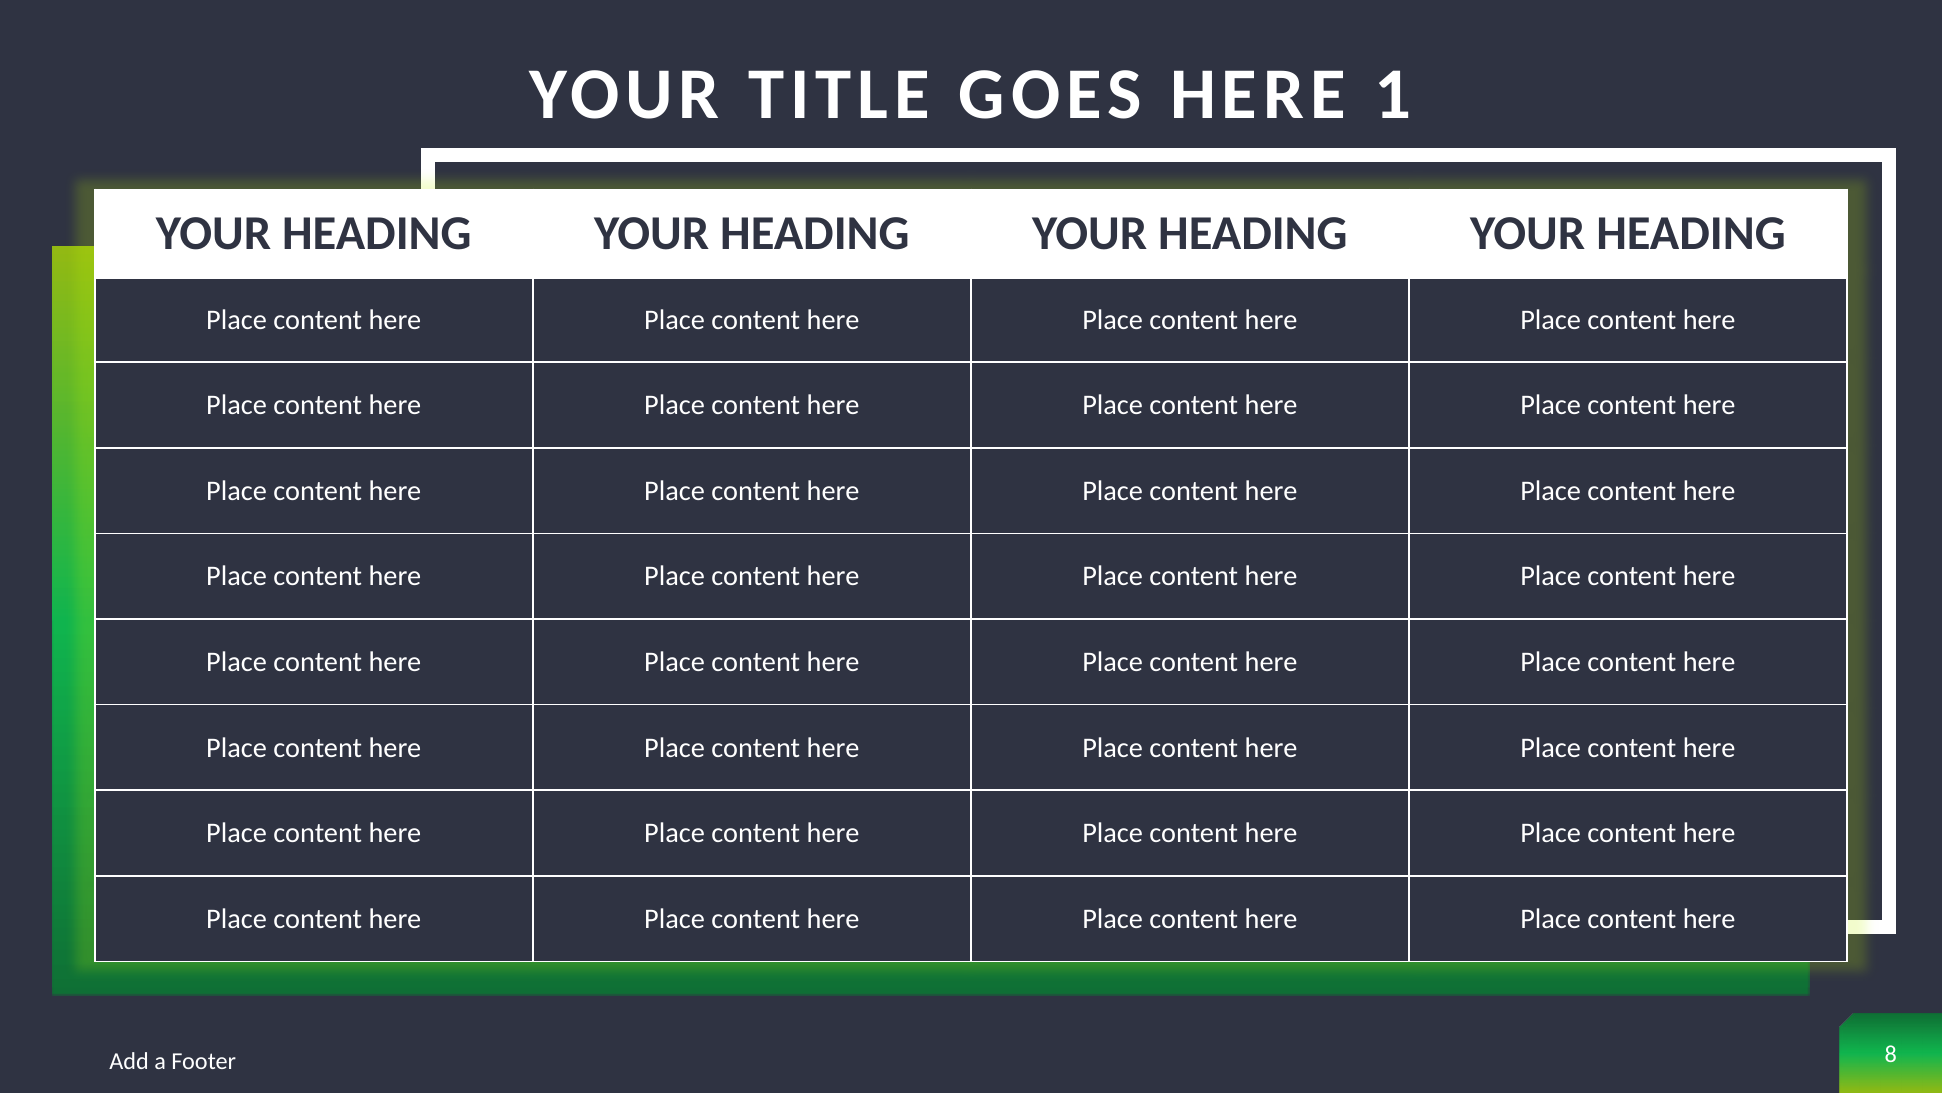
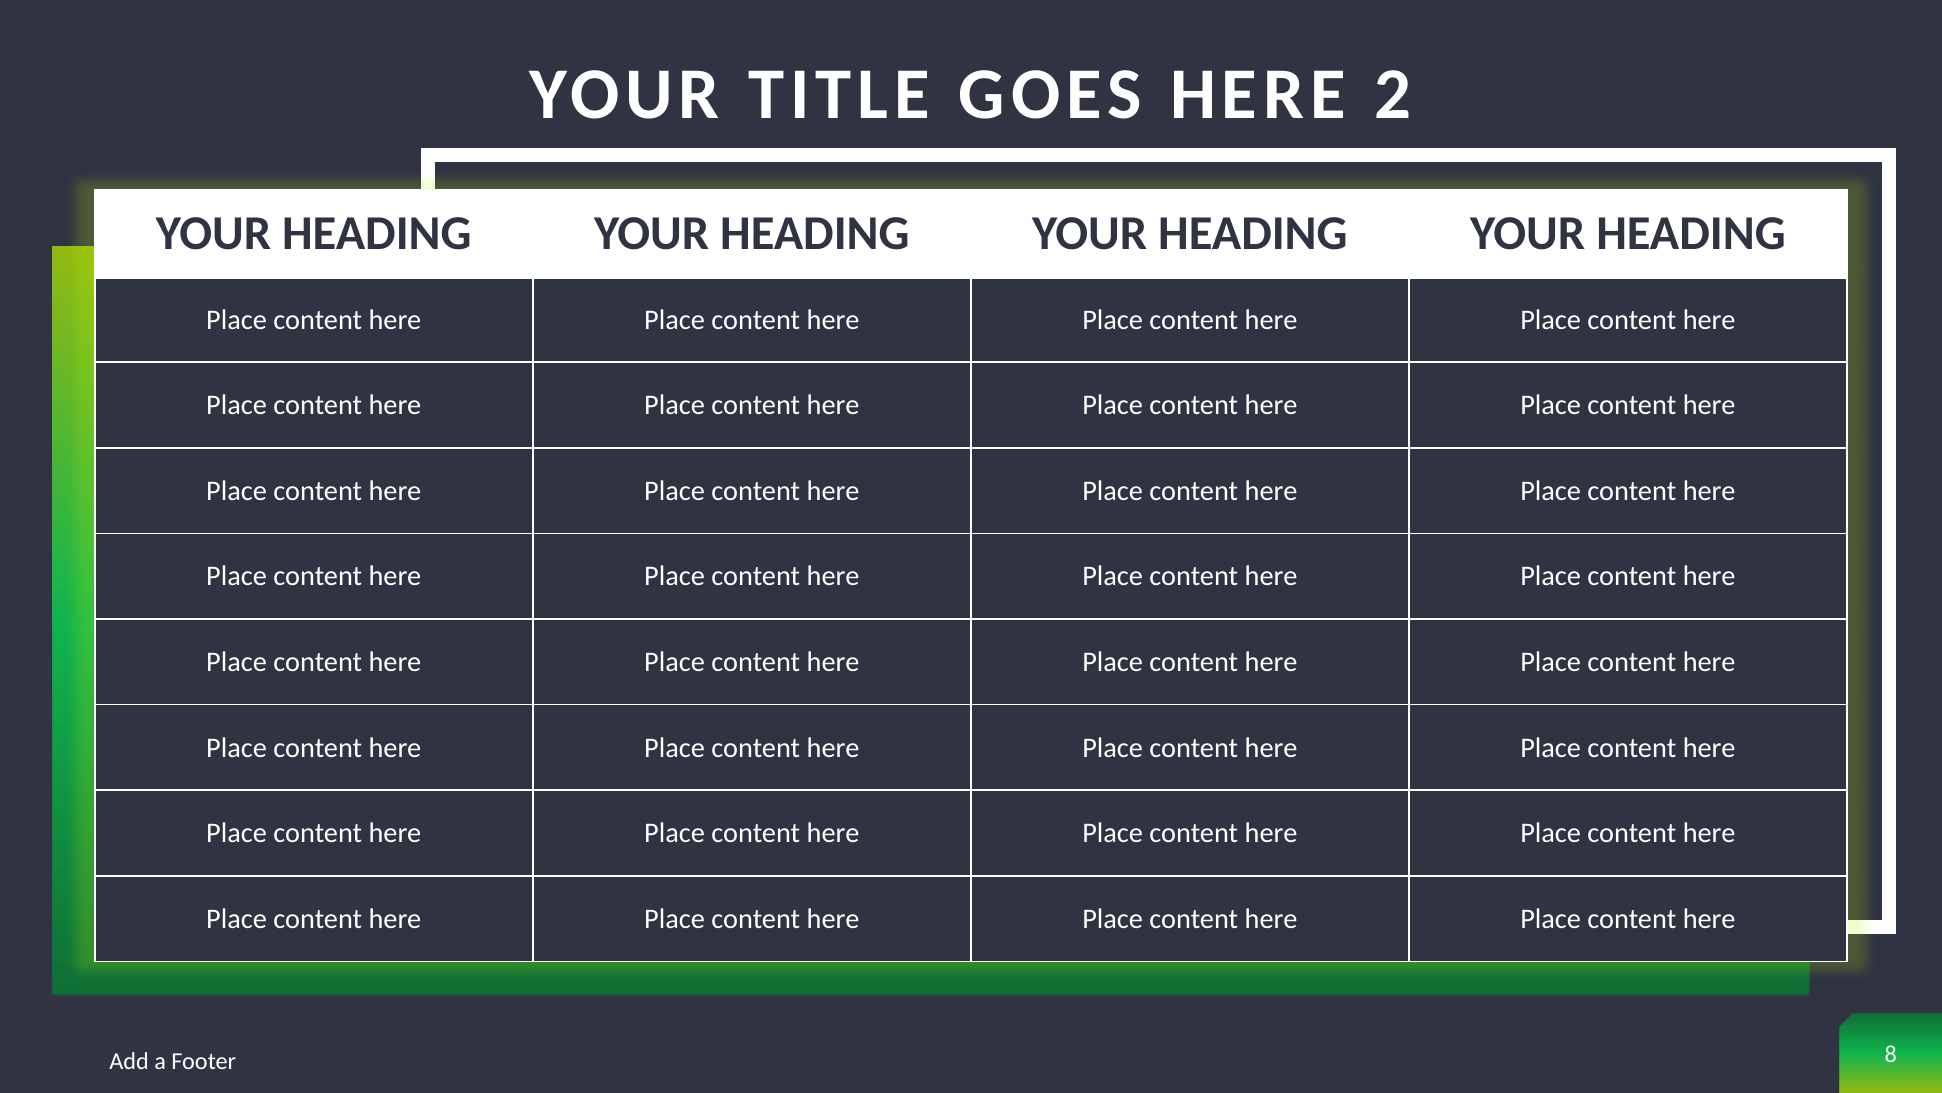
1: 1 -> 2 (1393, 94)
